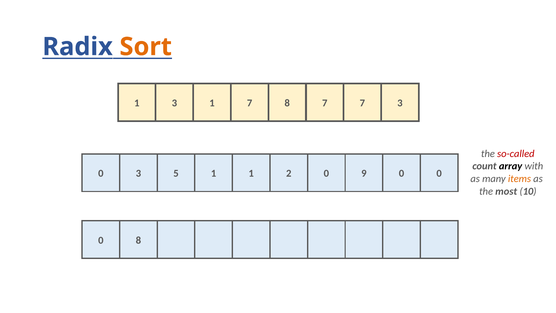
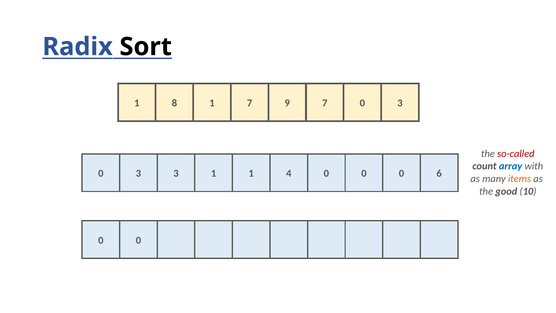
Sort colour: orange -> black (146, 47)
1 3: 3 -> 8 (174, 103)
7 8: 8 -> 9 (287, 103)
7 7: 7 -> 0 (362, 103)
array colour: black -> blue (511, 166)
3 5: 5 -> 3 (176, 173)
2: 2 -> 4 (289, 173)
9: 9 -> 0 (364, 173)
0 0: 0 -> 6 (439, 173)
most: most -> good (506, 191)
8: 8 -> 0 (138, 240)
